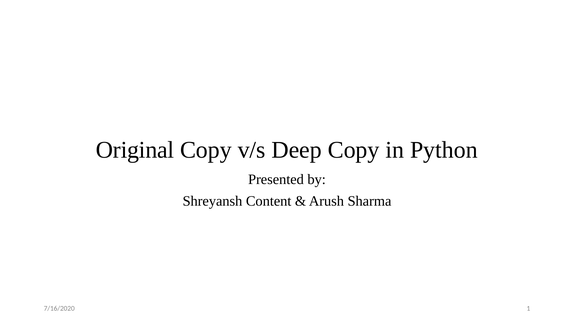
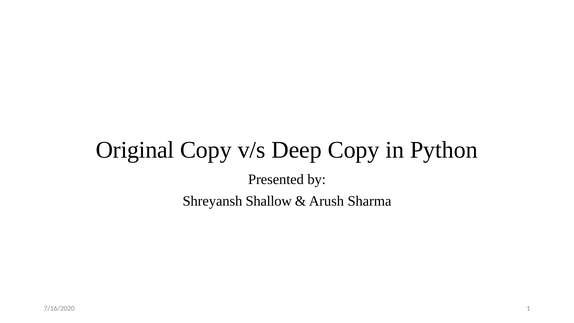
Content: Content -> Shallow (269, 201)
